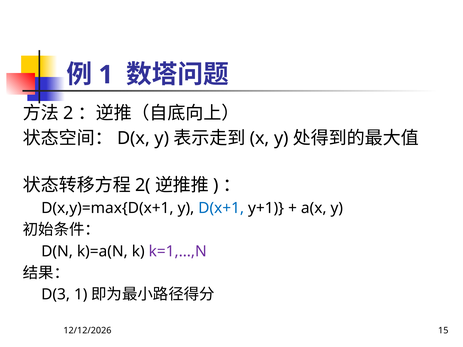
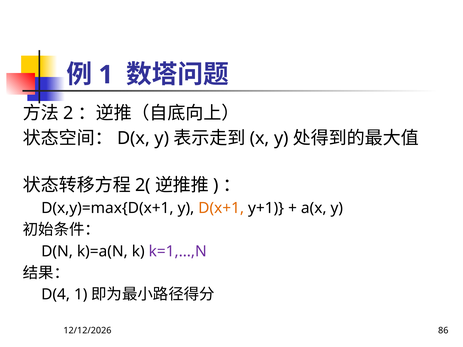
D(x+1 colour: blue -> orange (221, 208)
D(3: D(3 -> D(4 (56, 295)
15: 15 -> 86 (443, 331)
